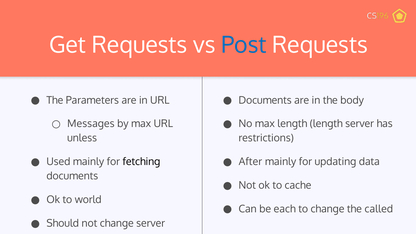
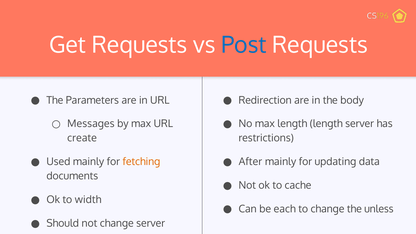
Documents: Documents -> Redirection (265, 100)
unless: unless -> create (82, 138)
fetching colour: black -> orange (141, 162)
world: world -> width (88, 200)
called: called -> unless (379, 209)
